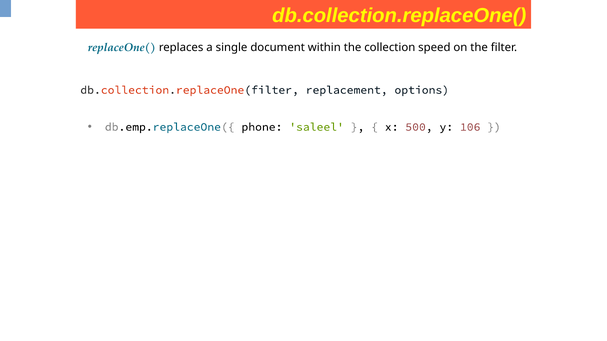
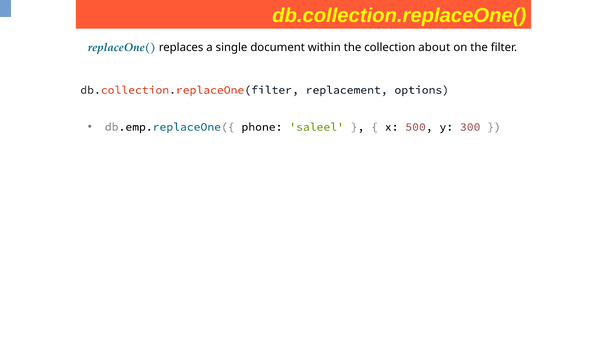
speed: speed -> about (434, 48)
106: 106 -> 300 (470, 127)
